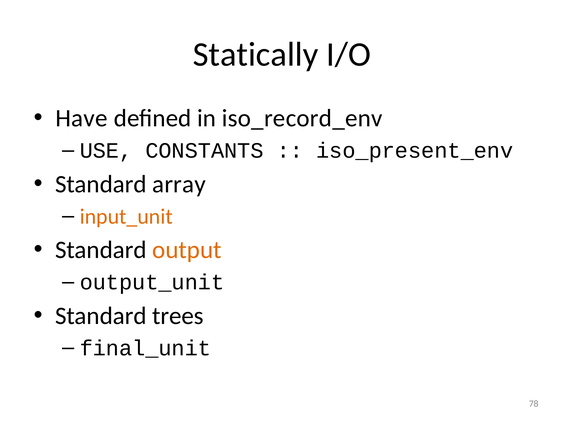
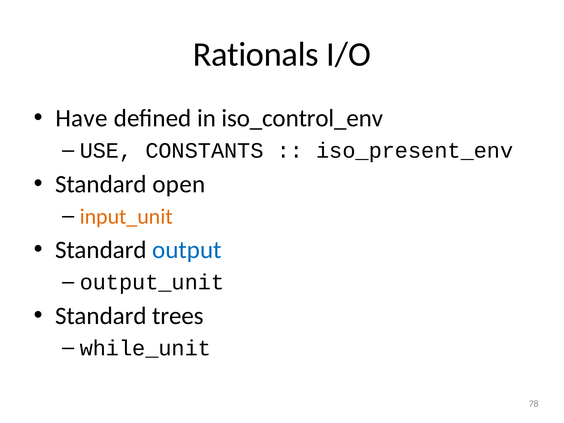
Statically: Statically -> Rationals (256, 55)
iso_record_env: iso_record_env -> iso_control_env (302, 118)
array: array -> open (179, 184)
output colour: orange -> blue (187, 250)
final_unit: final_unit -> while_unit (145, 348)
